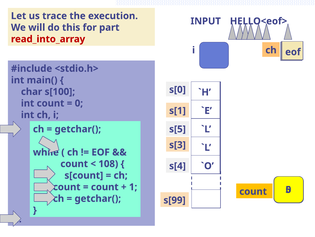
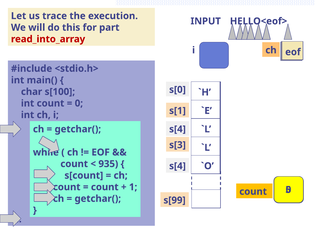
s[5: s[5 -> s[4 (177, 129)
108: 108 -> 935 (108, 163)
